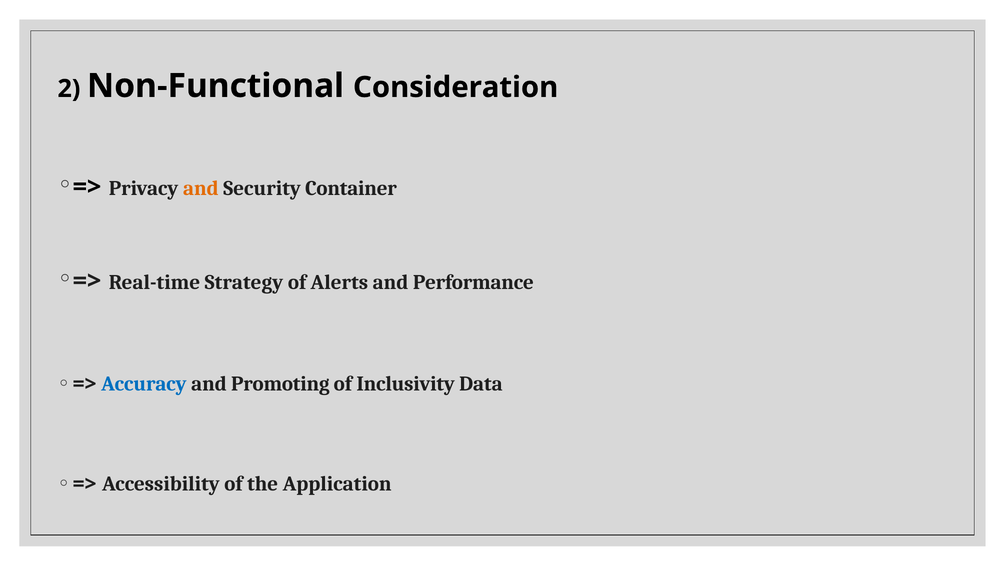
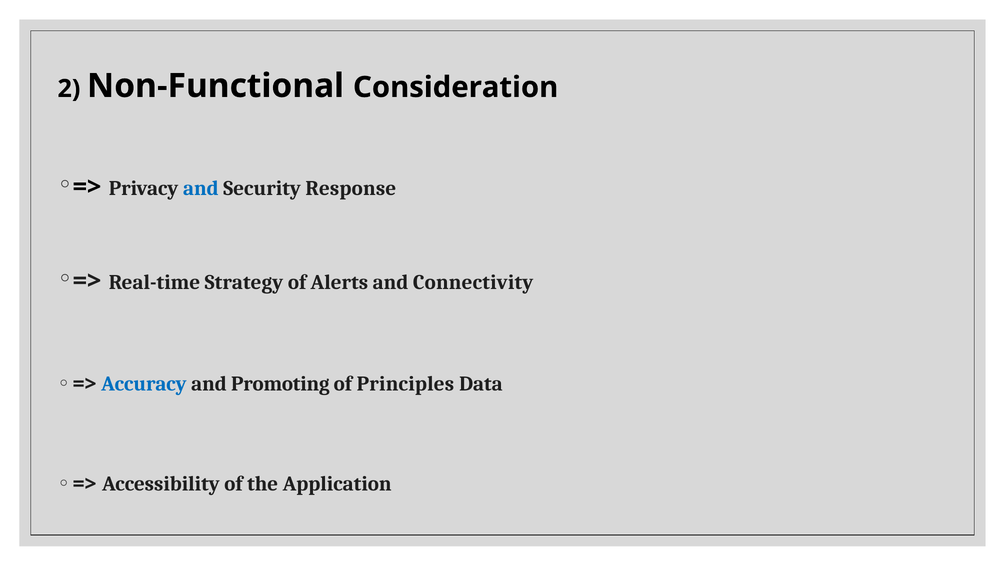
and colour: orange -> blue (201, 188)
Container: Container -> Response (351, 188)
Performance: Performance -> Connectivity (473, 282)
Inclusivity: Inclusivity -> Principles (405, 384)
